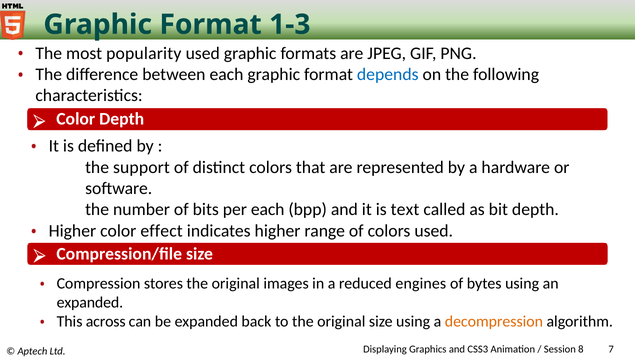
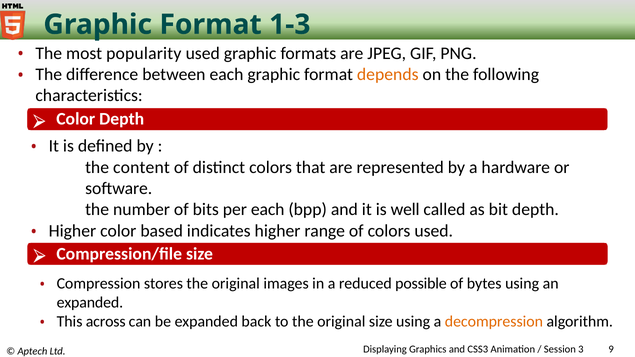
depends colour: blue -> orange (388, 74)
support: support -> content (141, 167)
text: text -> well (405, 210)
effect: effect -> based (162, 231)
engines: engines -> possible (421, 284)
8: 8 -> 3 (581, 350)
7: 7 -> 9 (611, 349)
